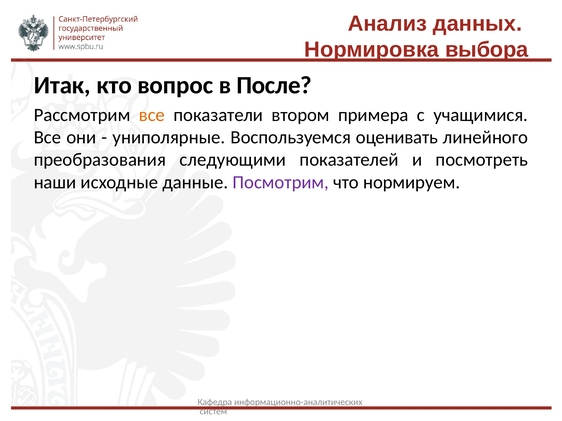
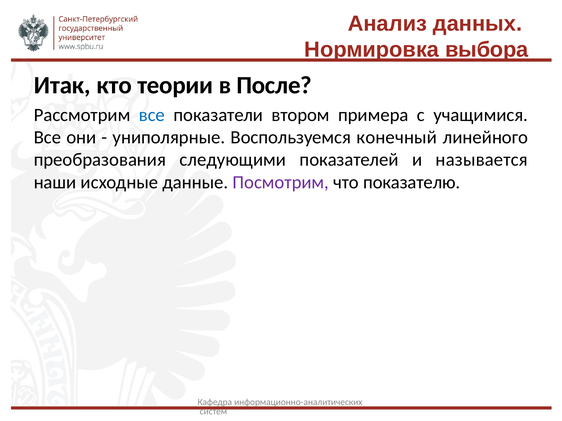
вопрос: вопрос -> теории (175, 85)
все colour: orange -> blue (152, 115)
оценивать: оценивать -> конечный (397, 137)
посмотреть: посмотреть -> называется (482, 160)
нормируем: нормируем -> показателю (412, 182)
